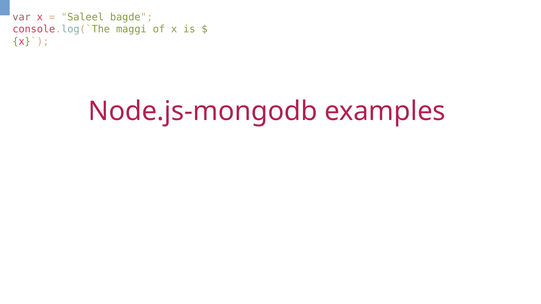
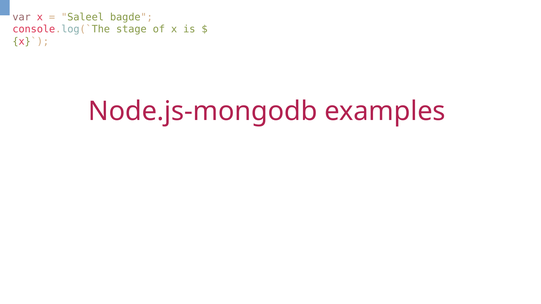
maggi: maggi -> stage (131, 29)
